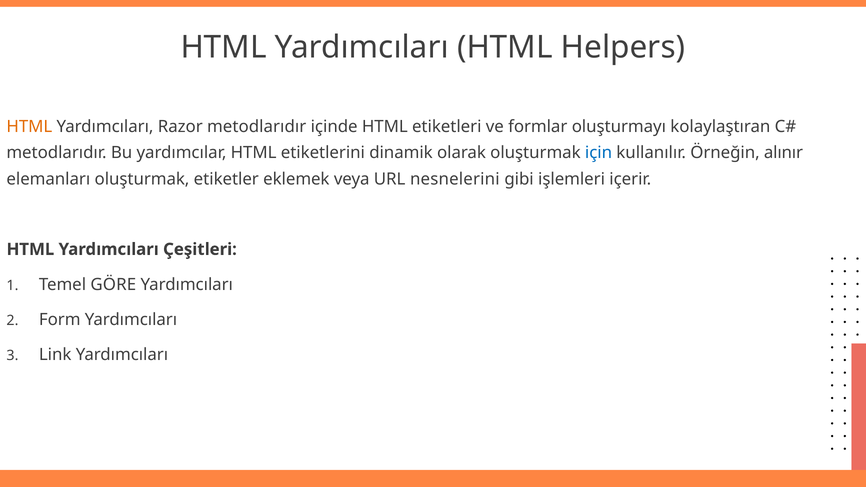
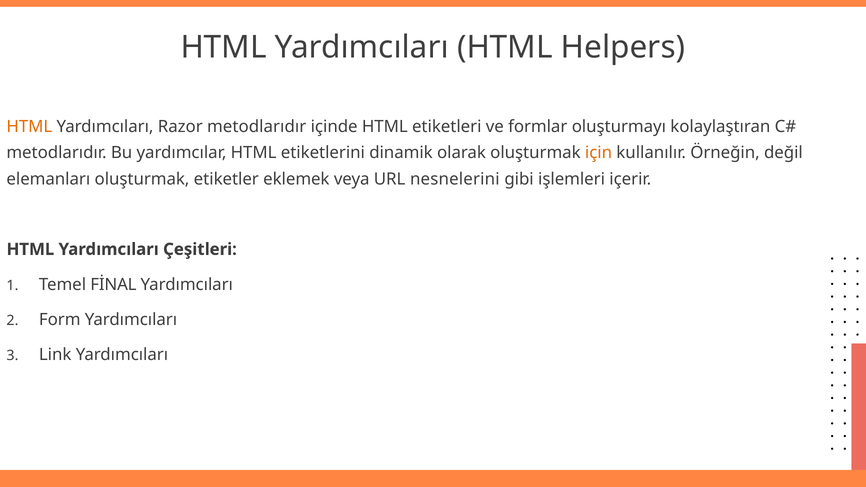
için colour: blue -> orange (599, 153)
alınır: alınır -> değil (783, 153)
GÖRE: GÖRE -> FİNAL (113, 285)
